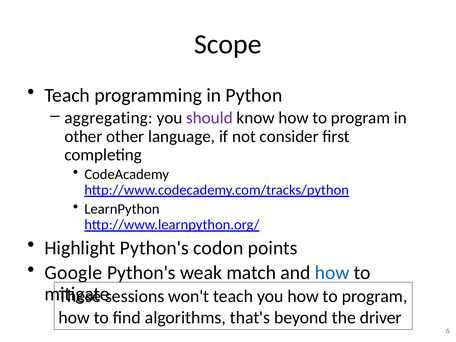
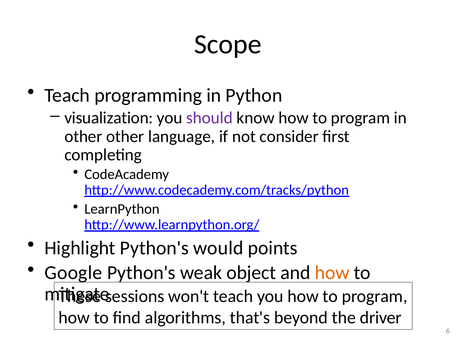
aggregating: aggregating -> visualization (109, 118)
codon: codon -> would (218, 248)
match: match -> object (251, 273)
how colour: blue -> orange (332, 273)
